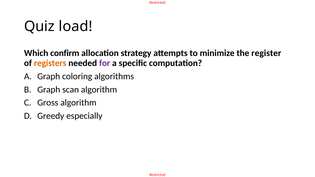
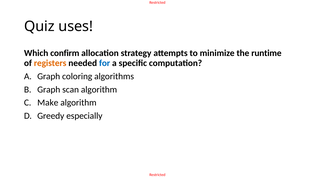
load: load -> uses (76, 26)
register: register -> runtime (266, 53)
for colour: purple -> blue (105, 63)
Gross: Gross -> Make (48, 103)
